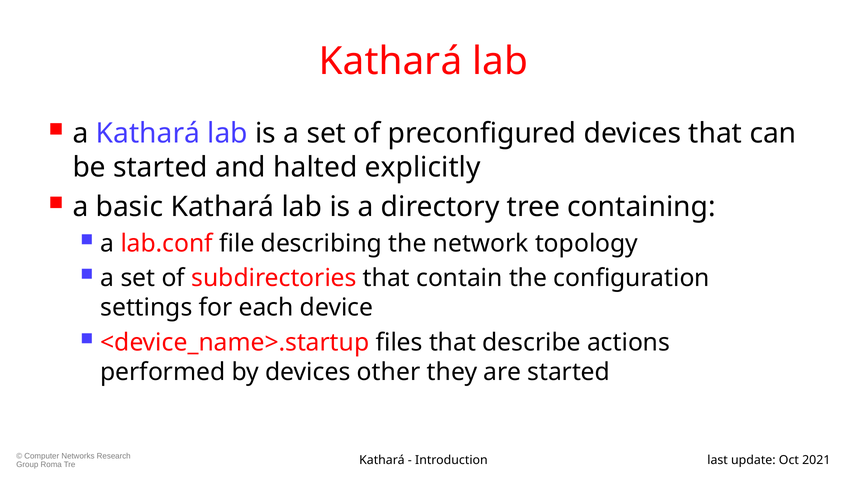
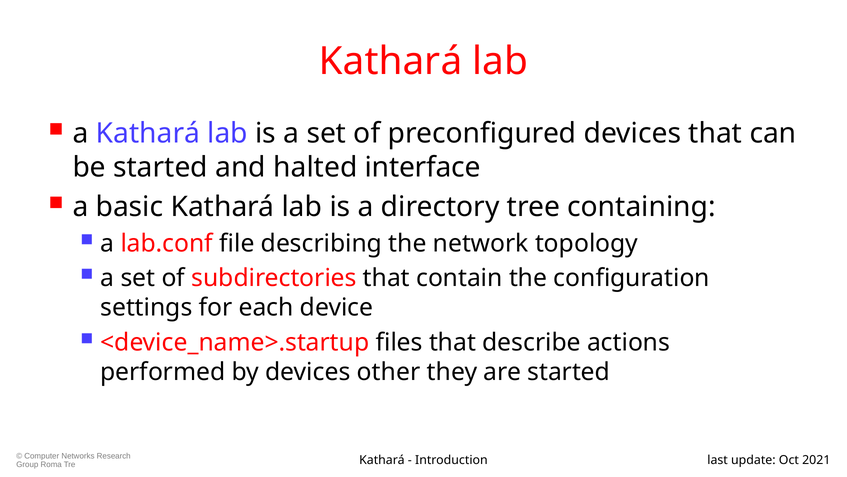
explicitly: explicitly -> interface (423, 167)
